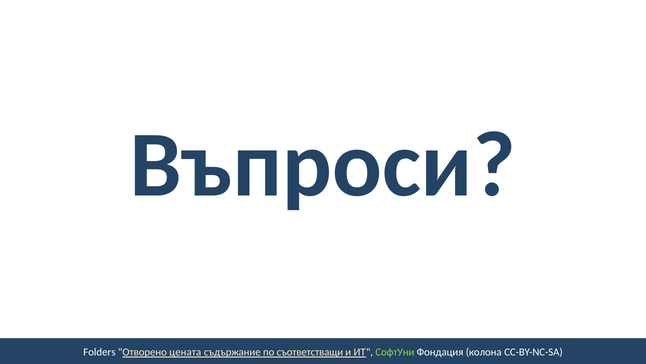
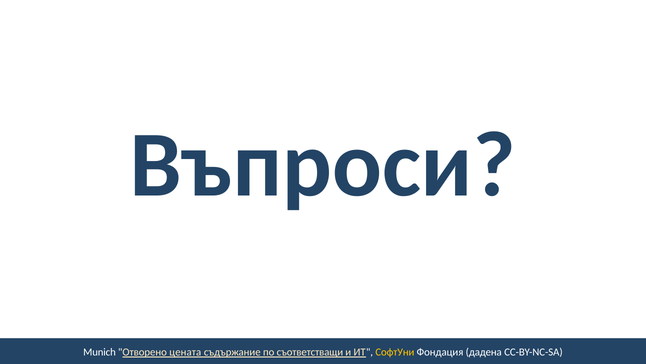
Folders: Folders -> Munich (100, 352)
СофтУни colour: light green -> yellow (395, 352)
колона: колона -> дадена (484, 352)
